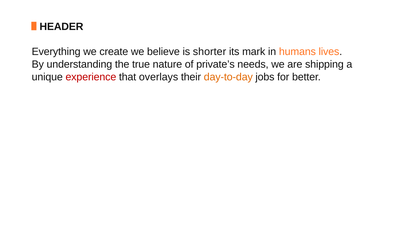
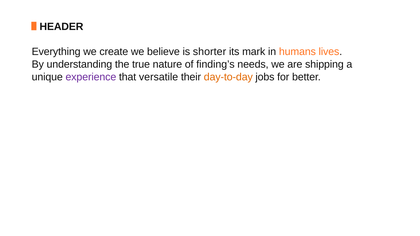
private’s: private’s -> finding’s (215, 64)
experience colour: red -> purple (91, 77)
overlays: overlays -> versatile (159, 77)
